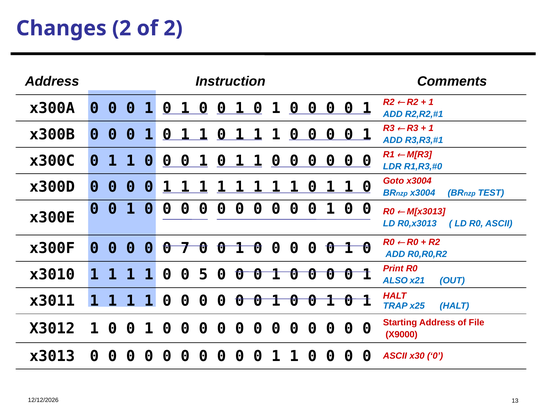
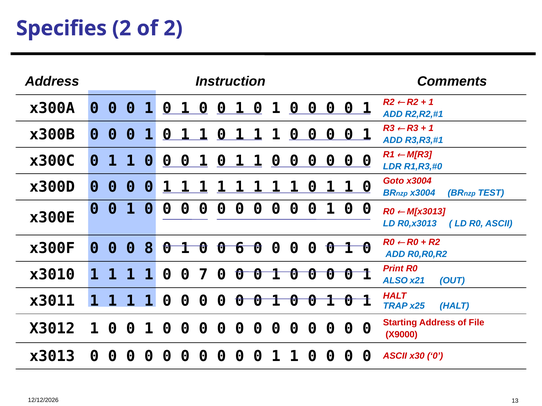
Changes: Changes -> Specifies (61, 28)
0: 0 -> 8 (149, 249)
7: 7 -> 1 (185, 249)
1: 1 -> 6 (240, 249)
5: 5 -> 7 (203, 275)
